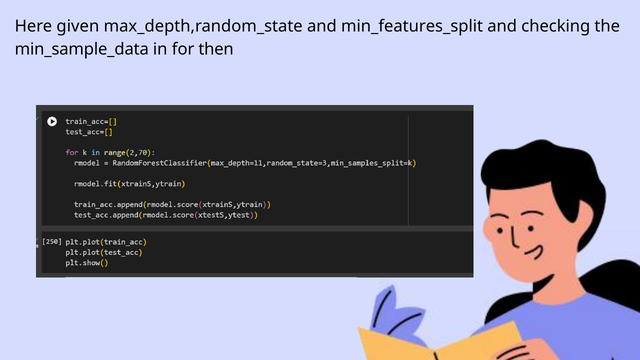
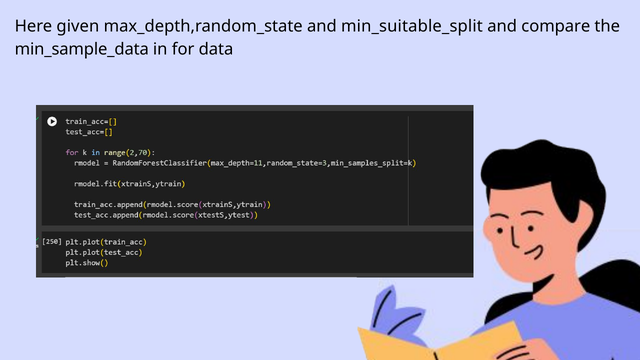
min_features_split: min_features_split -> min_suitable_split (412, 26)
checking: checking -> compare (556, 26)
then: then -> data (216, 49)
